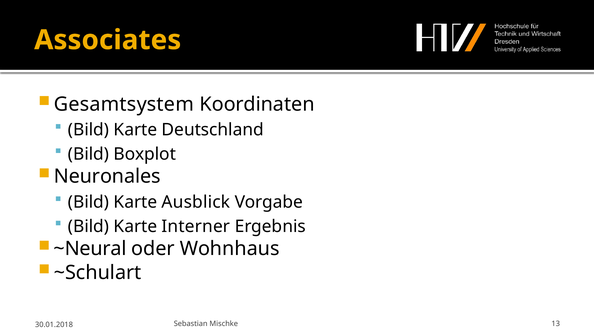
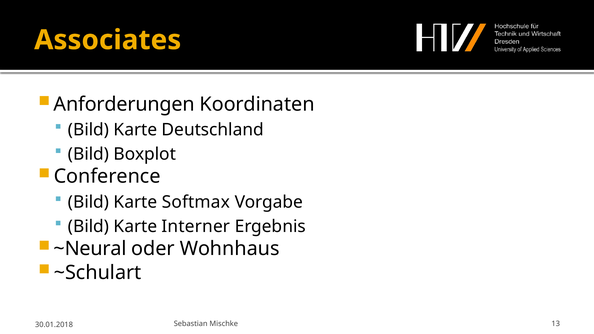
Gesamtsystem: Gesamtsystem -> Anforderungen (124, 104)
Neuronales: Neuronales -> Conference (107, 177)
Ausblick: Ausblick -> Softmax (196, 202)
